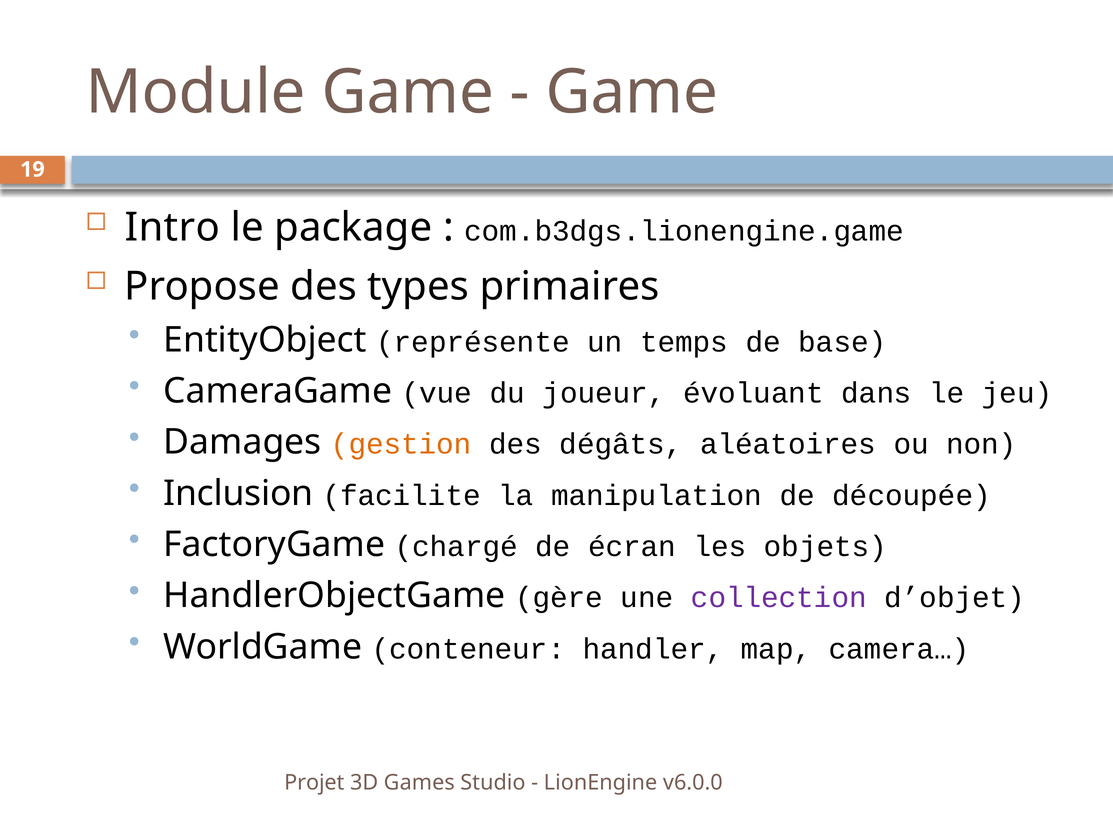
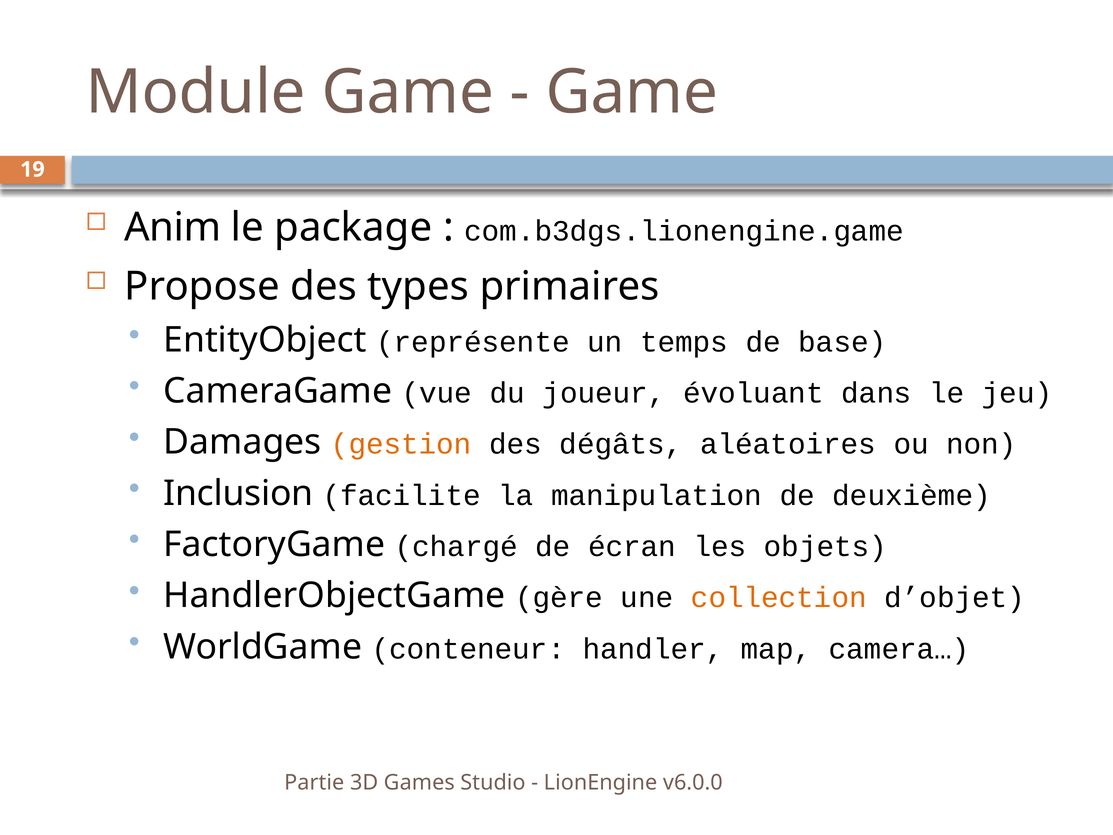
Intro: Intro -> Anim (173, 227)
découpée: découpée -> deuxième (912, 495)
collection colour: purple -> orange (779, 598)
Projet: Projet -> Partie (314, 782)
